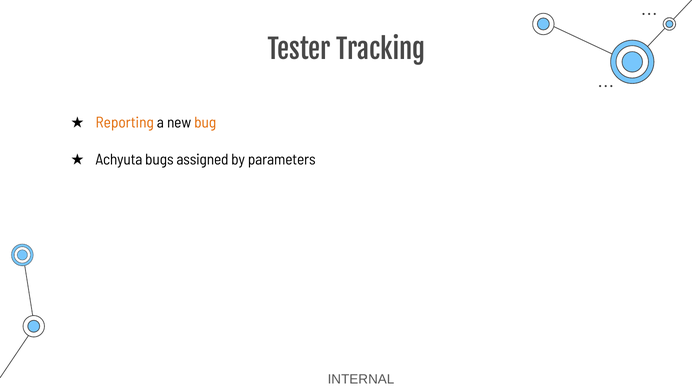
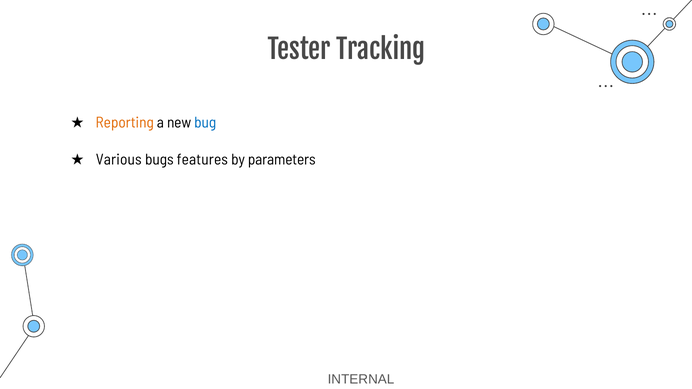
bug colour: orange -> blue (205, 123)
Achyuta: Achyuta -> Various (119, 160)
assigned: assigned -> features (202, 160)
